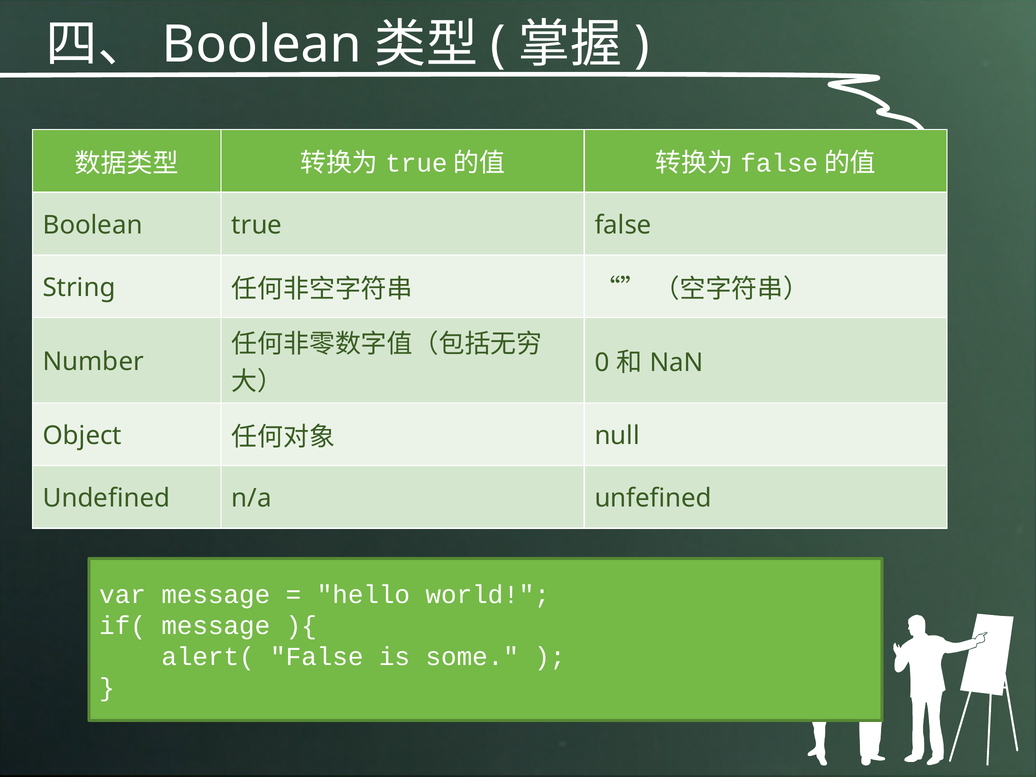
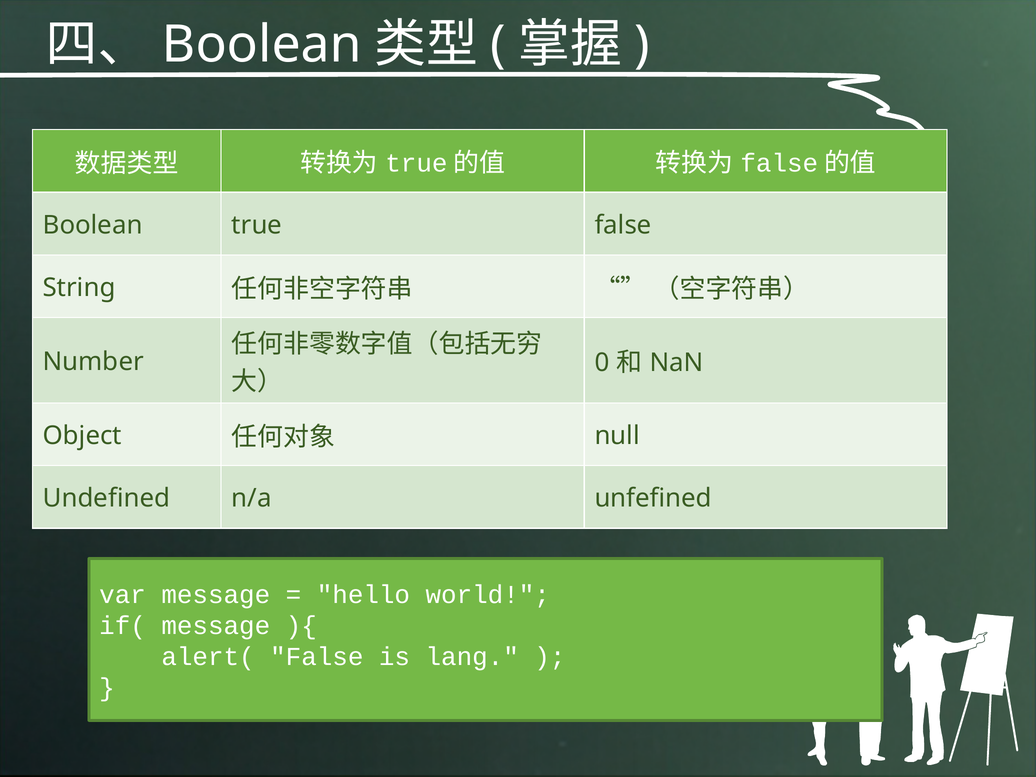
some: some -> lang (472, 657)
